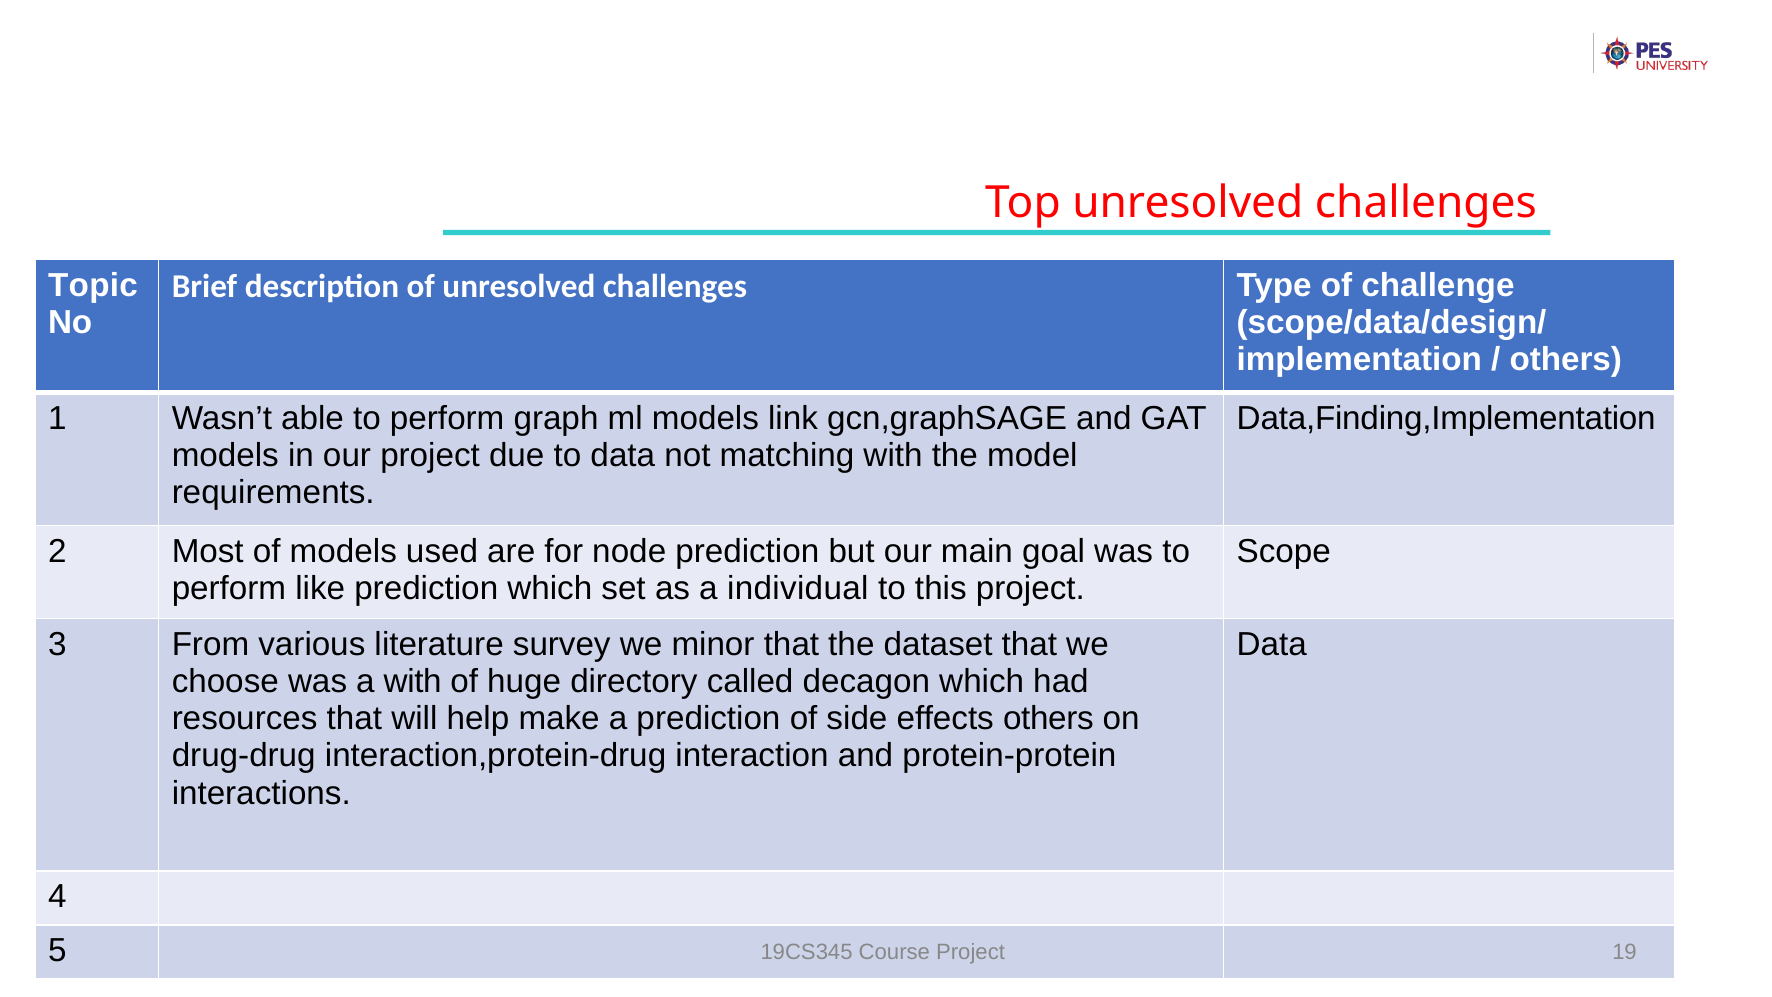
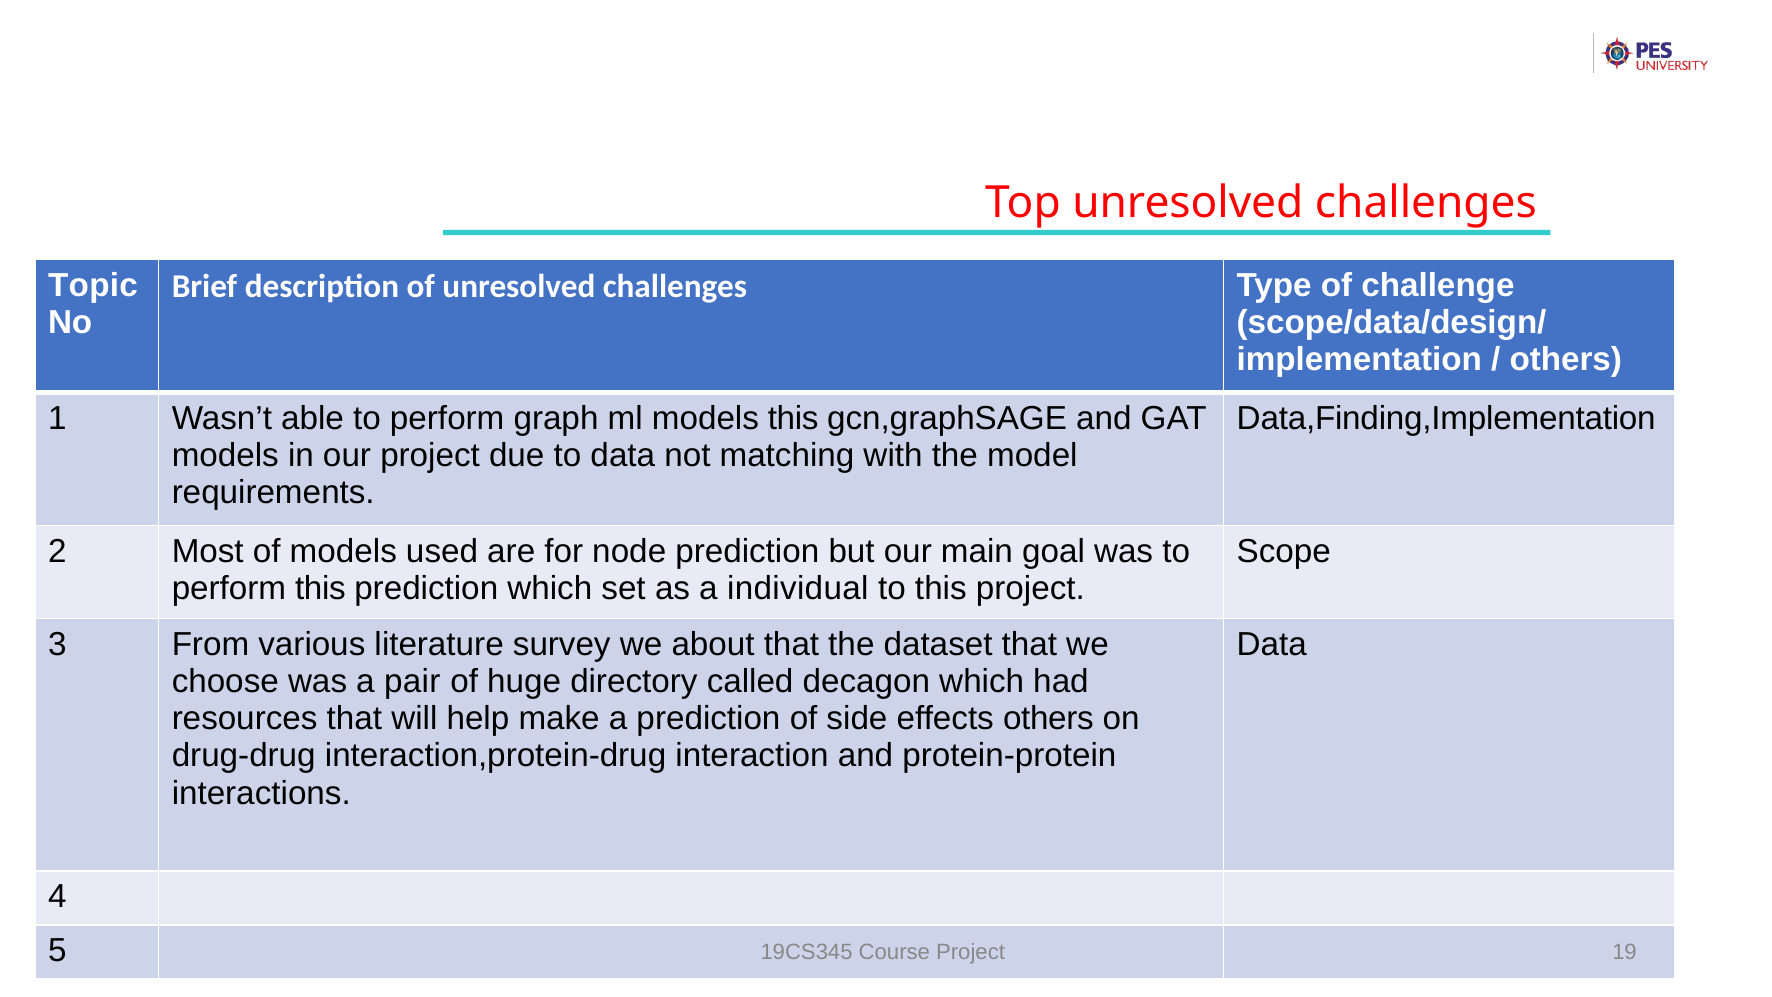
models link: link -> this (793, 418)
perform like: like -> this (320, 588)
minor: minor -> about (713, 644)
a with: with -> pair (412, 681)
